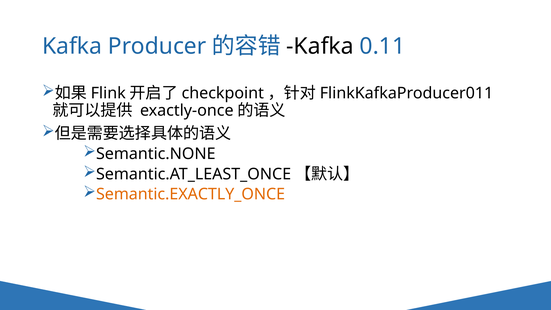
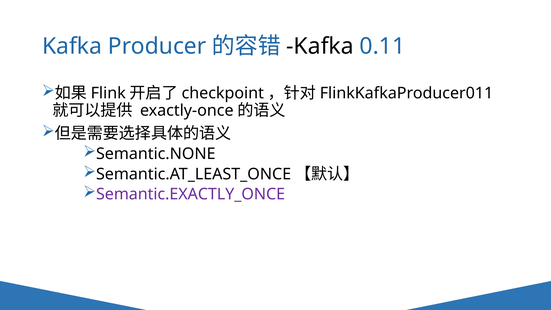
Semantic.EXACTLY_ONCE colour: orange -> purple (191, 194)
